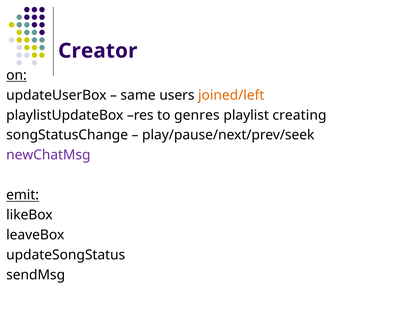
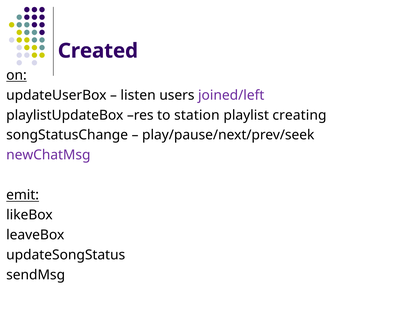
Creator: Creator -> Created (98, 51)
same: same -> listen (138, 95)
joined/left colour: orange -> purple (231, 95)
genres: genres -> station (197, 115)
